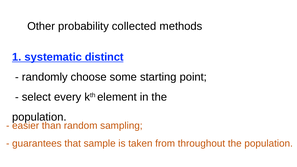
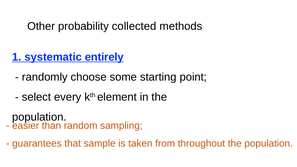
distinct: distinct -> entirely (104, 57)
